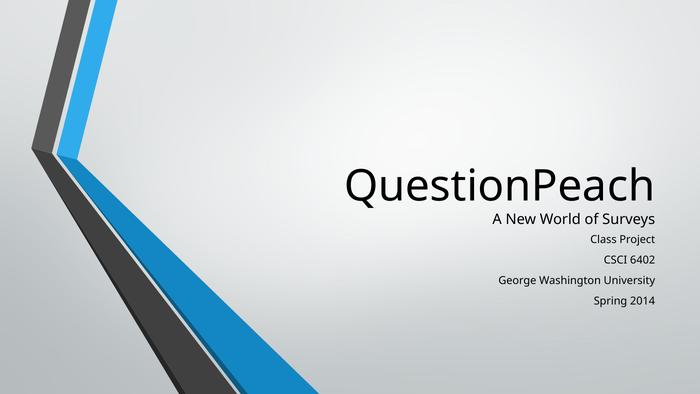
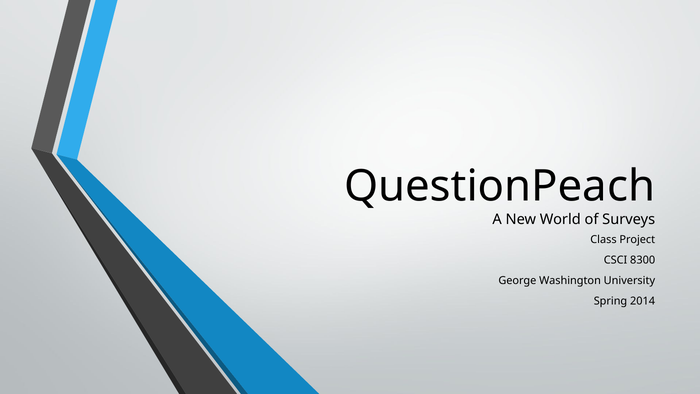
6402: 6402 -> 8300 (643, 260)
